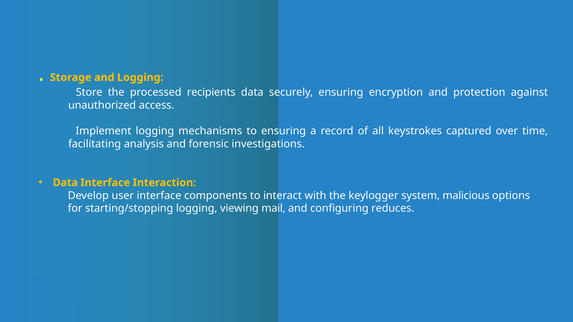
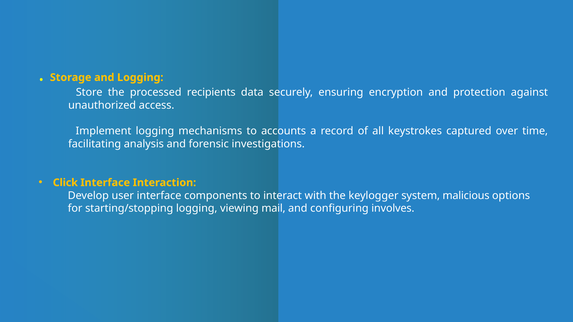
to ensuring: ensuring -> accounts (284, 131)
Data: Data -> Click (65, 183)
reduces: reduces -> involves (393, 209)
